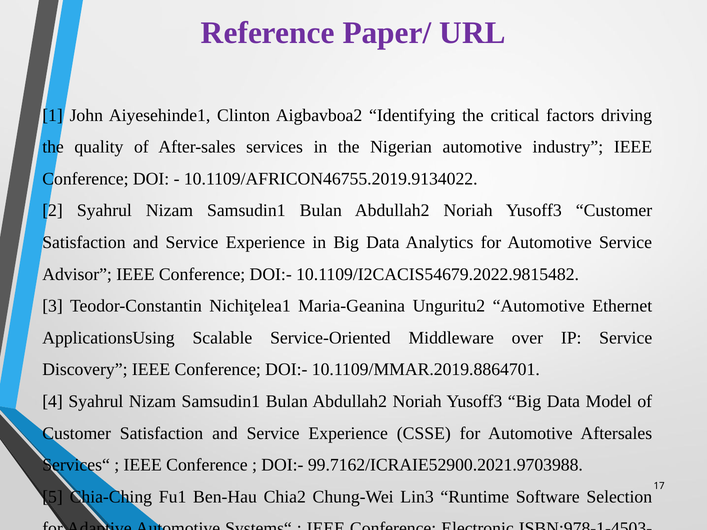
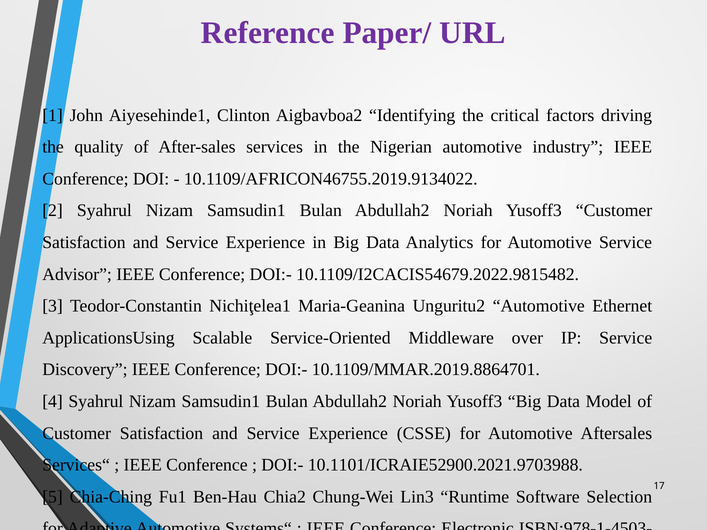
99.7162/ICRAIE52900.2021.9703988: 99.7162/ICRAIE52900.2021.9703988 -> 10.1101/ICRAIE52900.2021.9703988 (445, 465)
